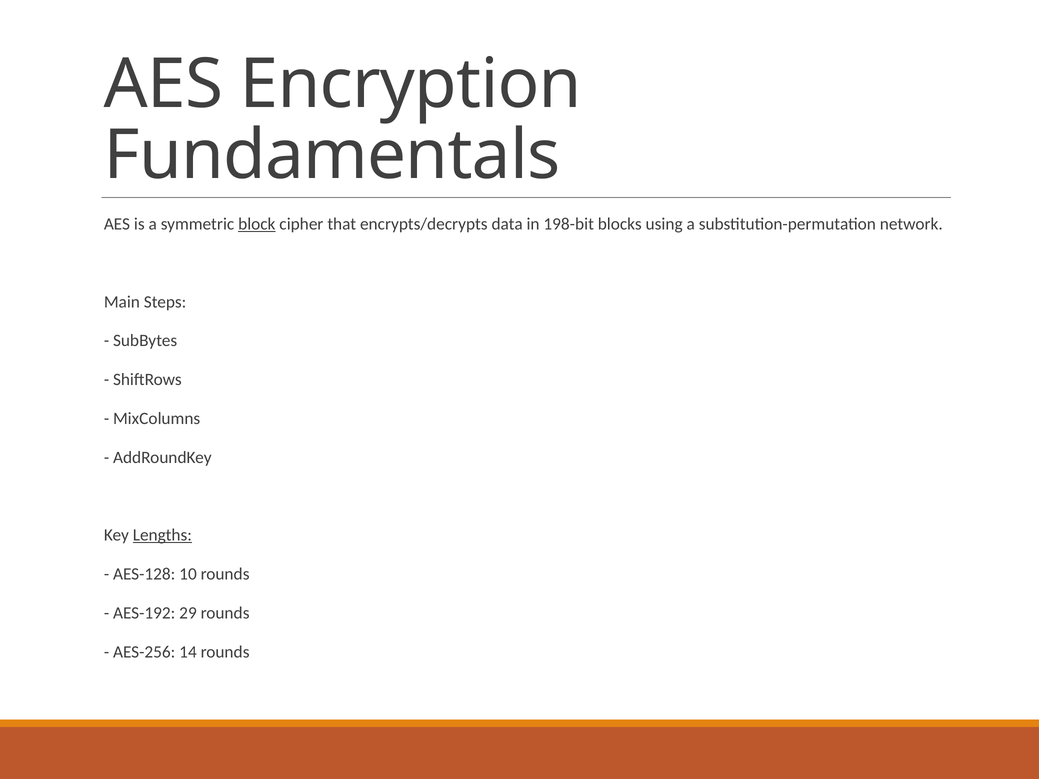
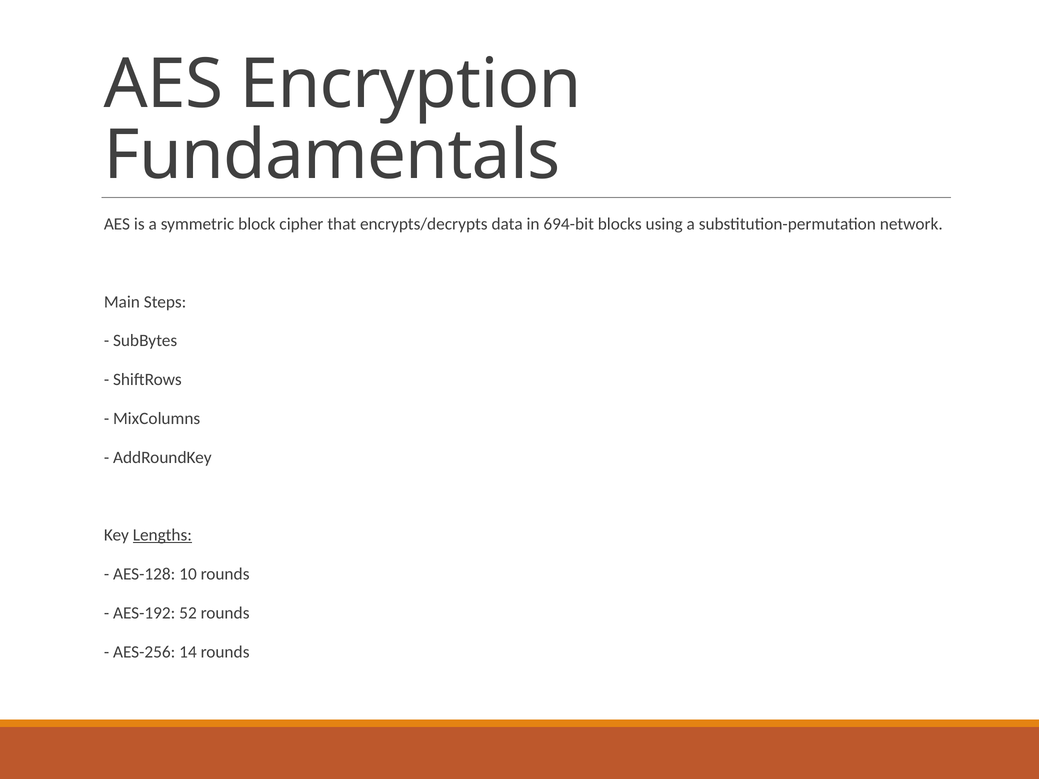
block underline: present -> none (257, 224)
198-bit: 198-bit -> 694-bit (569, 224)
29: 29 -> 52 (188, 613)
